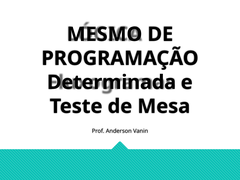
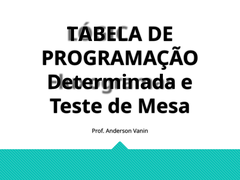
MESMO: MESMO -> TABELA (104, 34)
